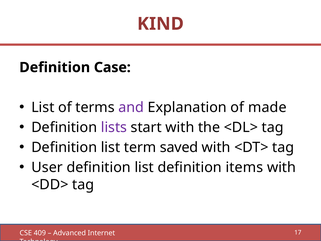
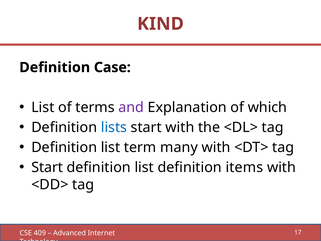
made: made -> which (267, 107)
lists colour: purple -> blue (114, 127)
saved: saved -> many (179, 147)
User: User -> Start (47, 167)
